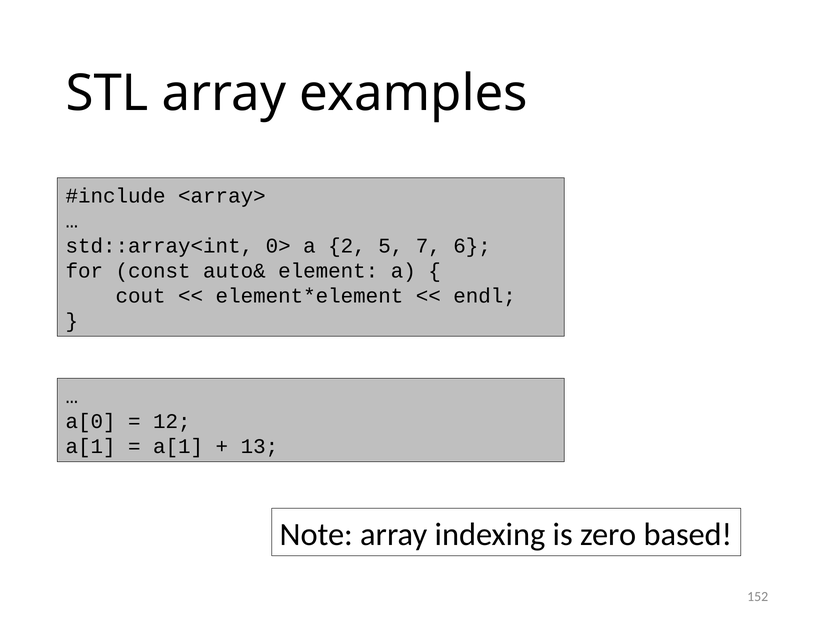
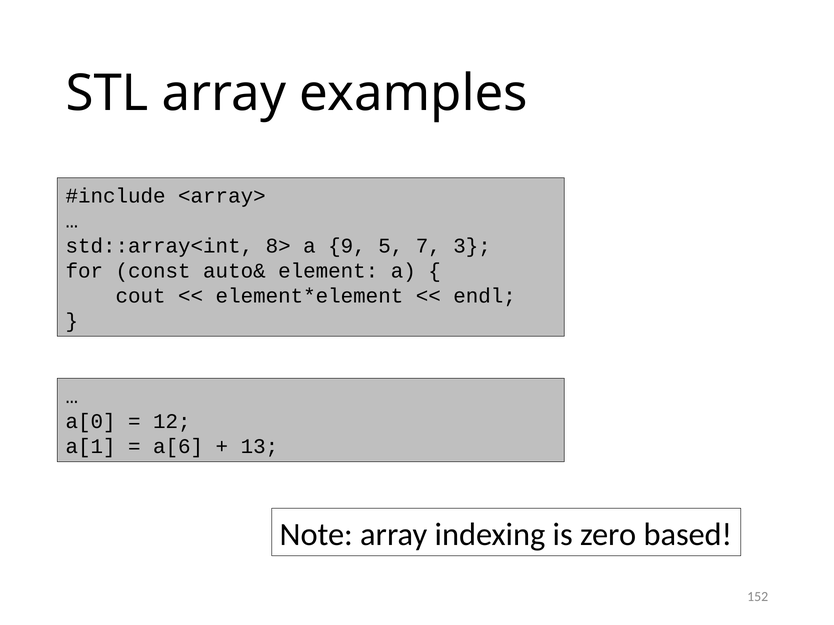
0>: 0> -> 8> (278, 246)
2: 2 -> 9 (347, 246)
6: 6 -> 3 (472, 246)
a[1: a[1 -> a[6 (178, 447)
